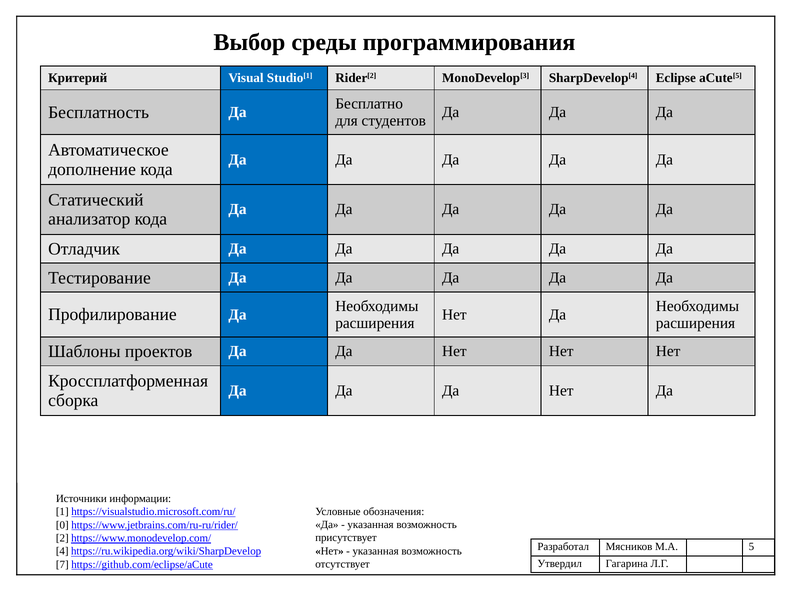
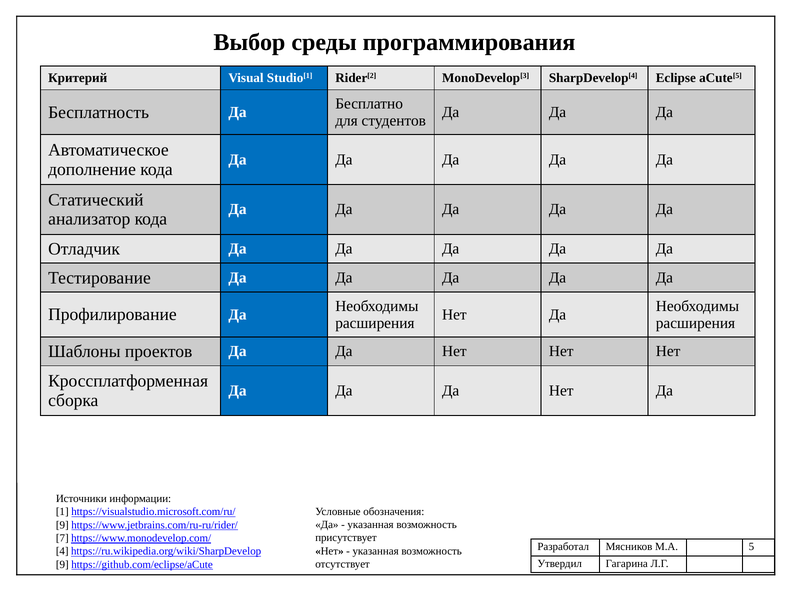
0: 0 -> 9 (62, 526)
2: 2 -> 7 (62, 539)
7: 7 -> 9 (62, 565)
